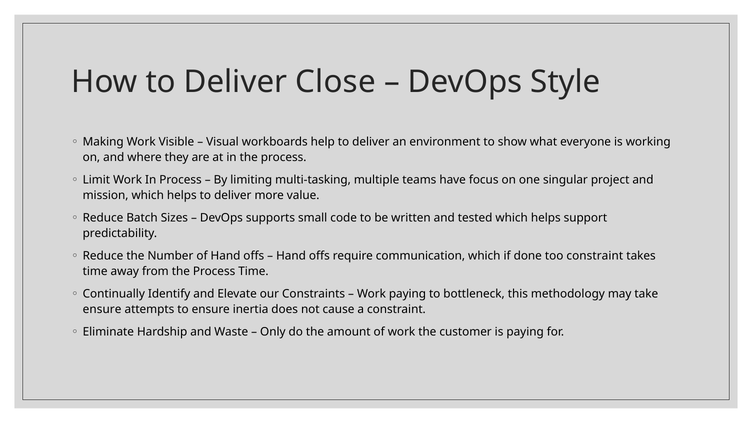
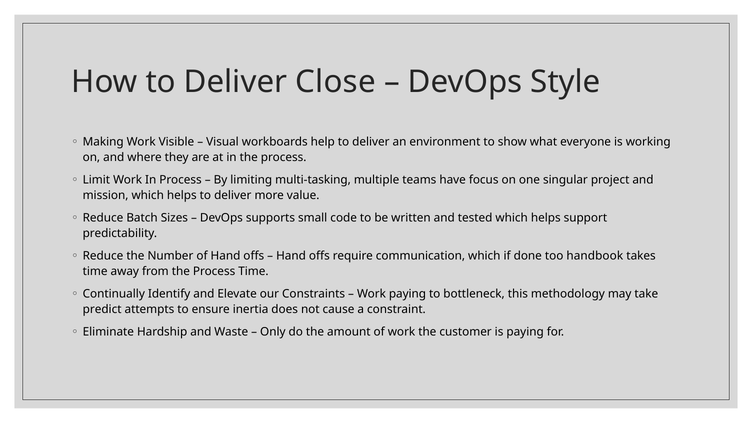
too constraint: constraint -> handbook (595, 256)
ensure: ensure -> predict (102, 310)
